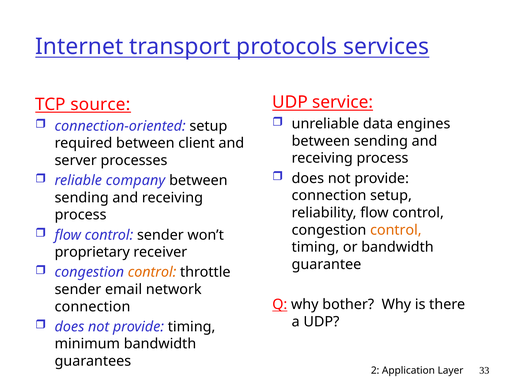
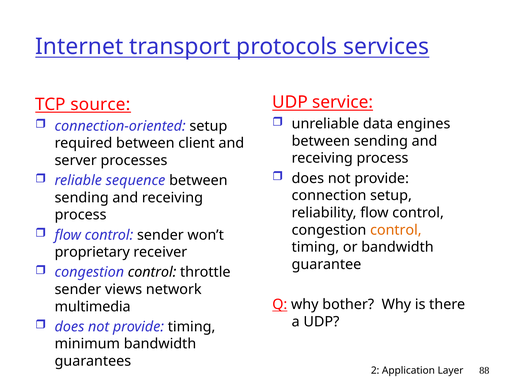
company: company -> sequence (136, 180)
control colour: orange -> black (152, 272)
email: email -> views (124, 289)
connection: connection -> multimedia (93, 307)
33: 33 -> 88 (484, 371)
